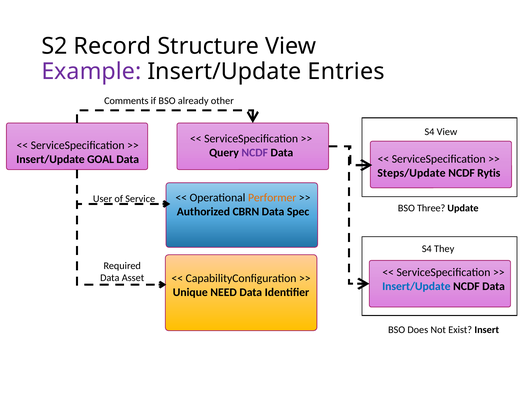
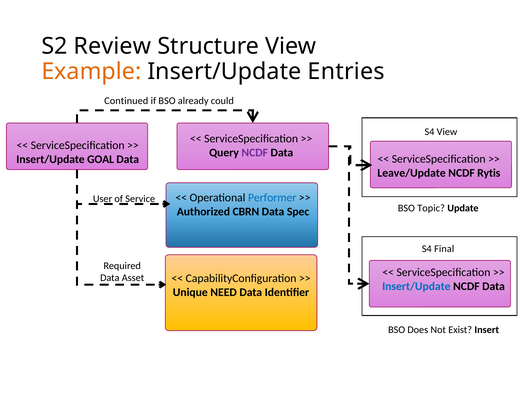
Record: Record -> Review (112, 46)
Example colour: purple -> orange (91, 71)
Comments: Comments -> Continued (126, 101)
other: other -> could (222, 101)
Steps/Update: Steps/Update -> Leave/Update (412, 173)
Performer colour: orange -> blue (272, 198)
Three: Three -> Topic (431, 209)
They: They -> Final (444, 249)
